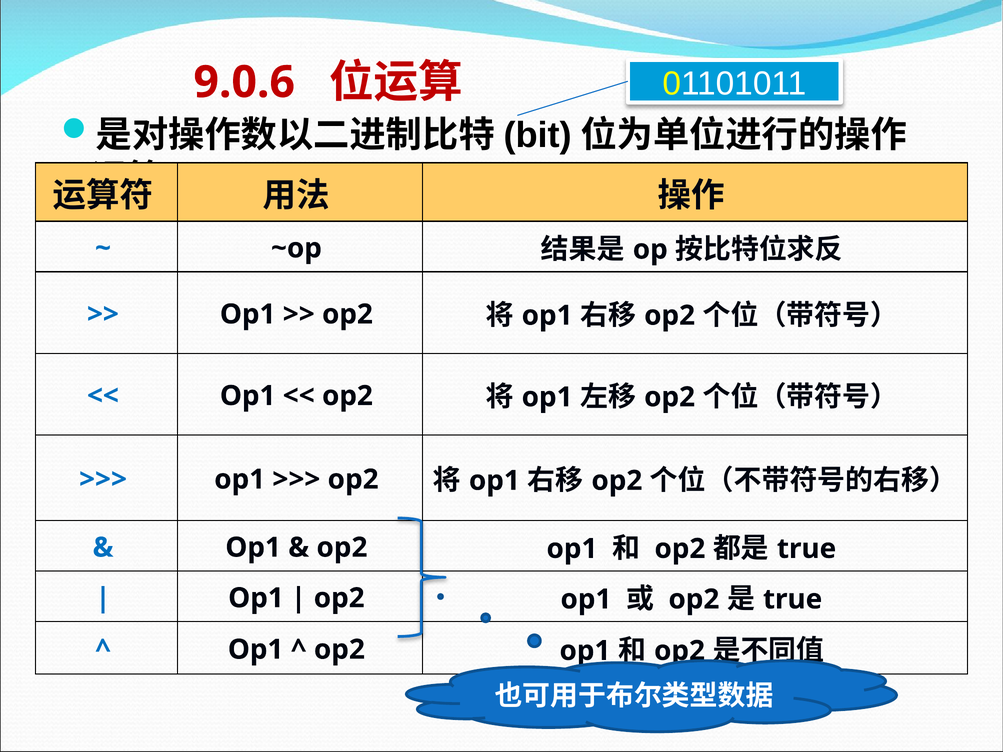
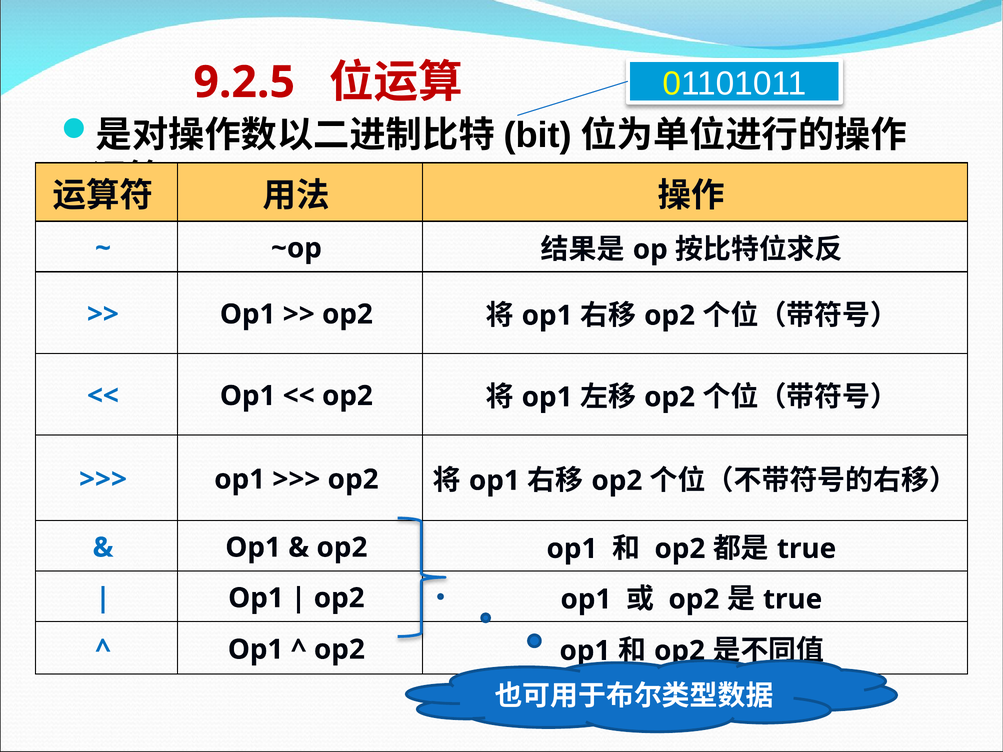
9.0.6: 9.0.6 -> 9.2.5 (244, 82)
